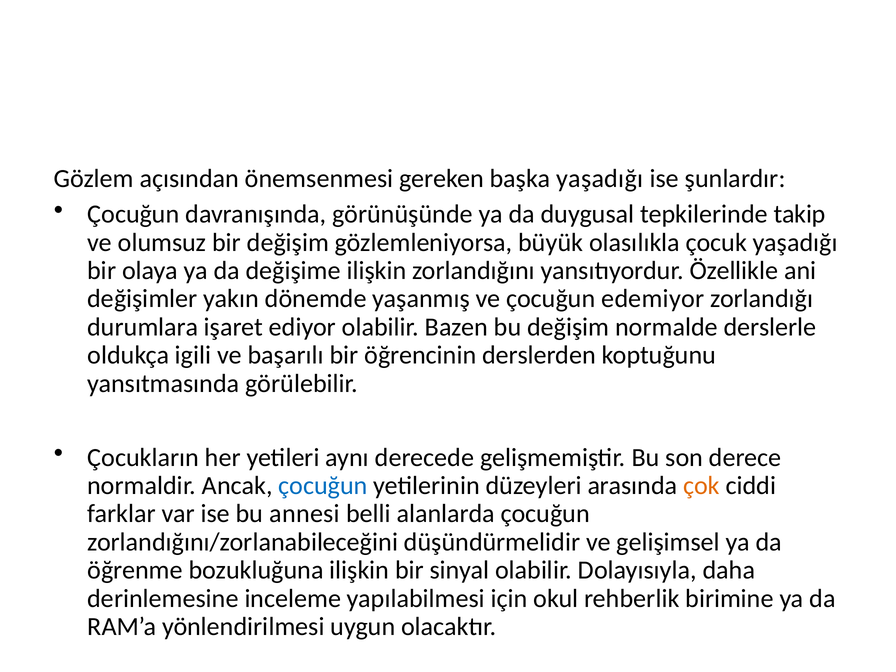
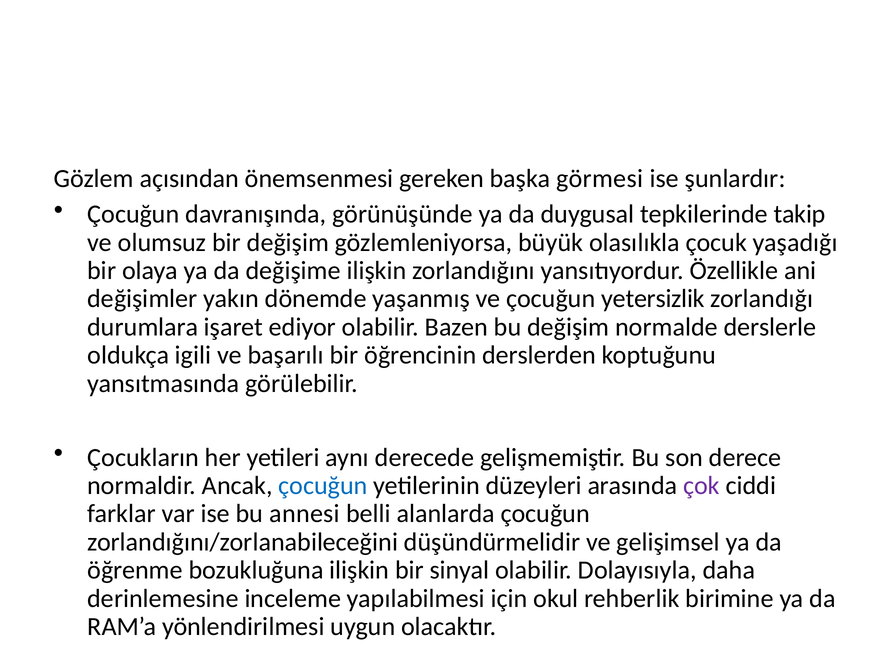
başka yaşadığı: yaşadığı -> görmesi (600, 179)
edemiyor: edemiyor -> yetersizlik (653, 299)
çok colour: orange -> purple (701, 486)
